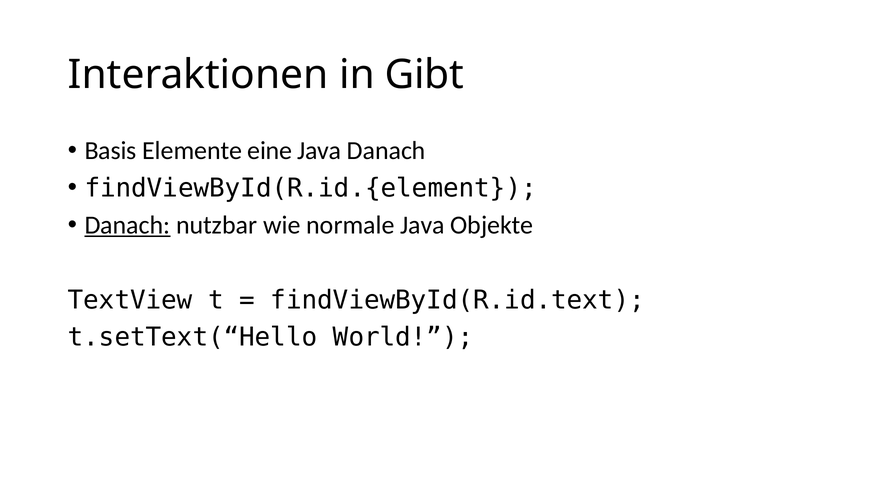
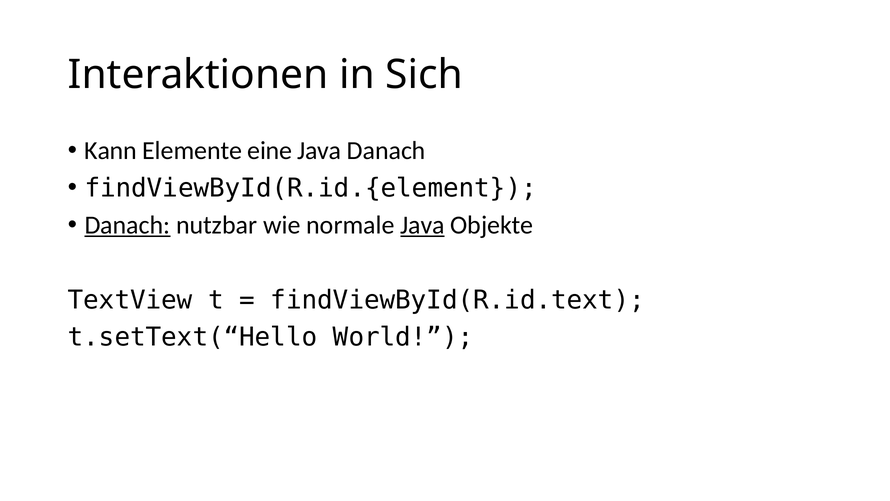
Gibt: Gibt -> Sich (424, 75)
Basis: Basis -> Kann (111, 150)
Java underline: none -> present (423, 225)
